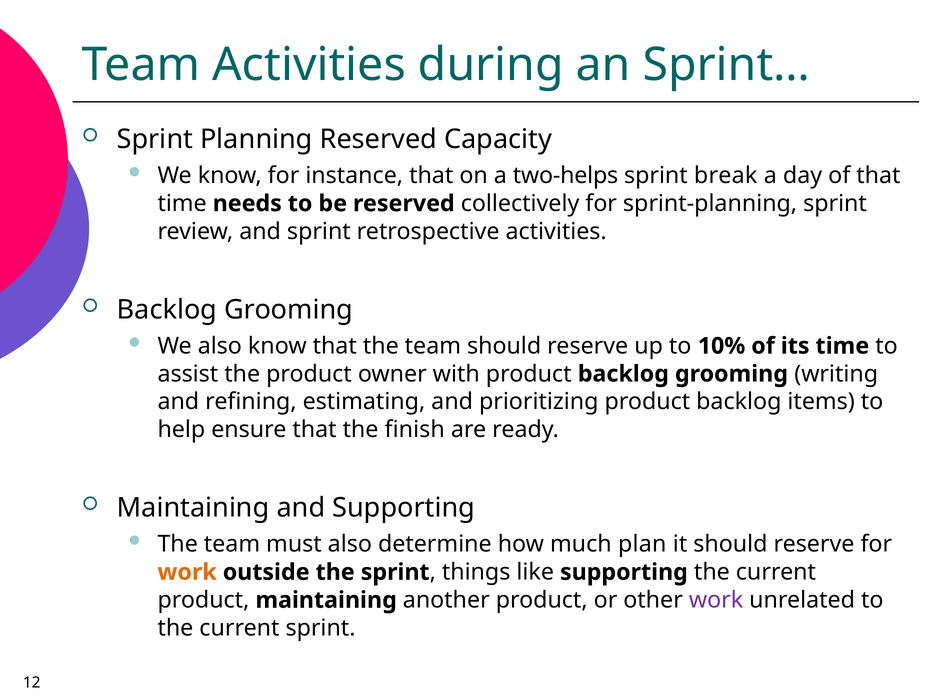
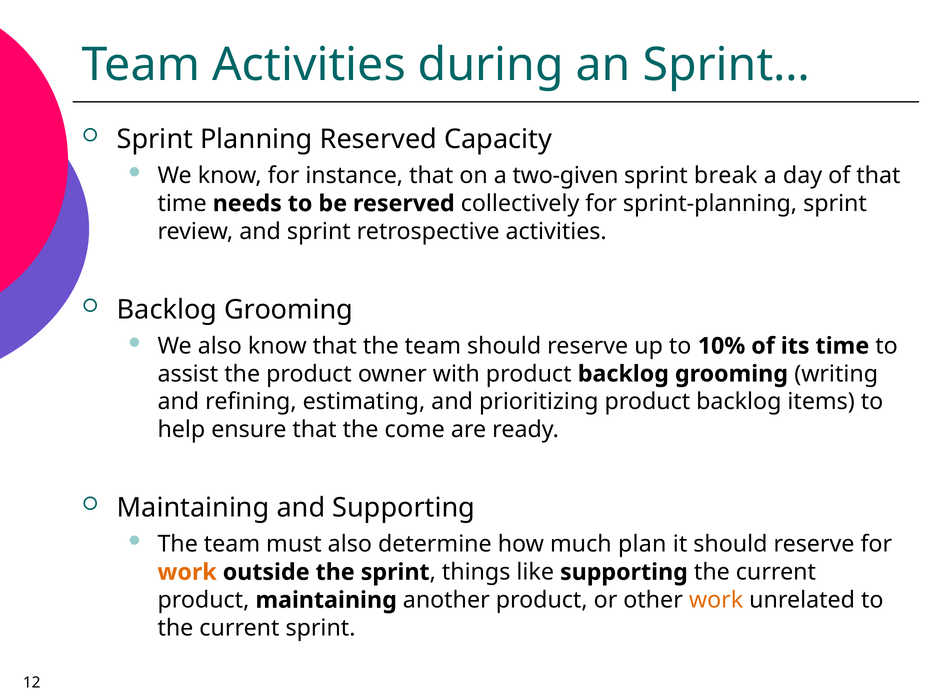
two-helps: two-helps -> two-given (566, 175)
finish: finish -> come (415, 429)
work colour: purple -> orange (716, 600)
